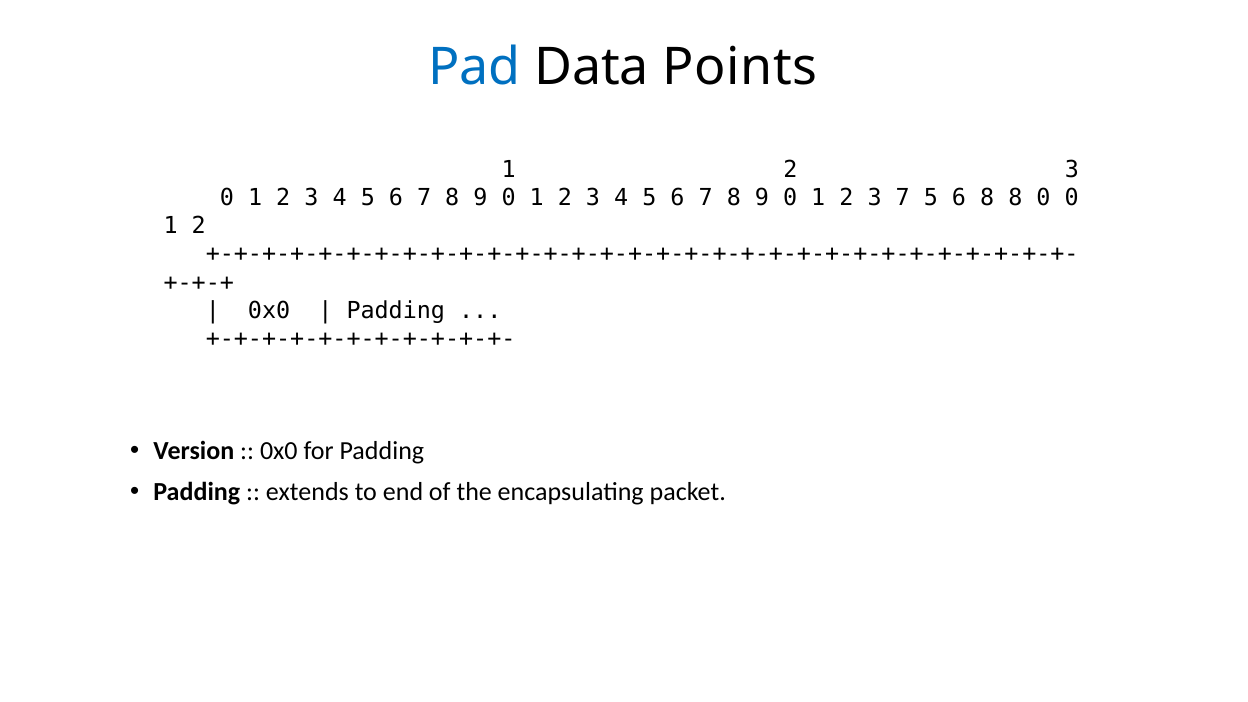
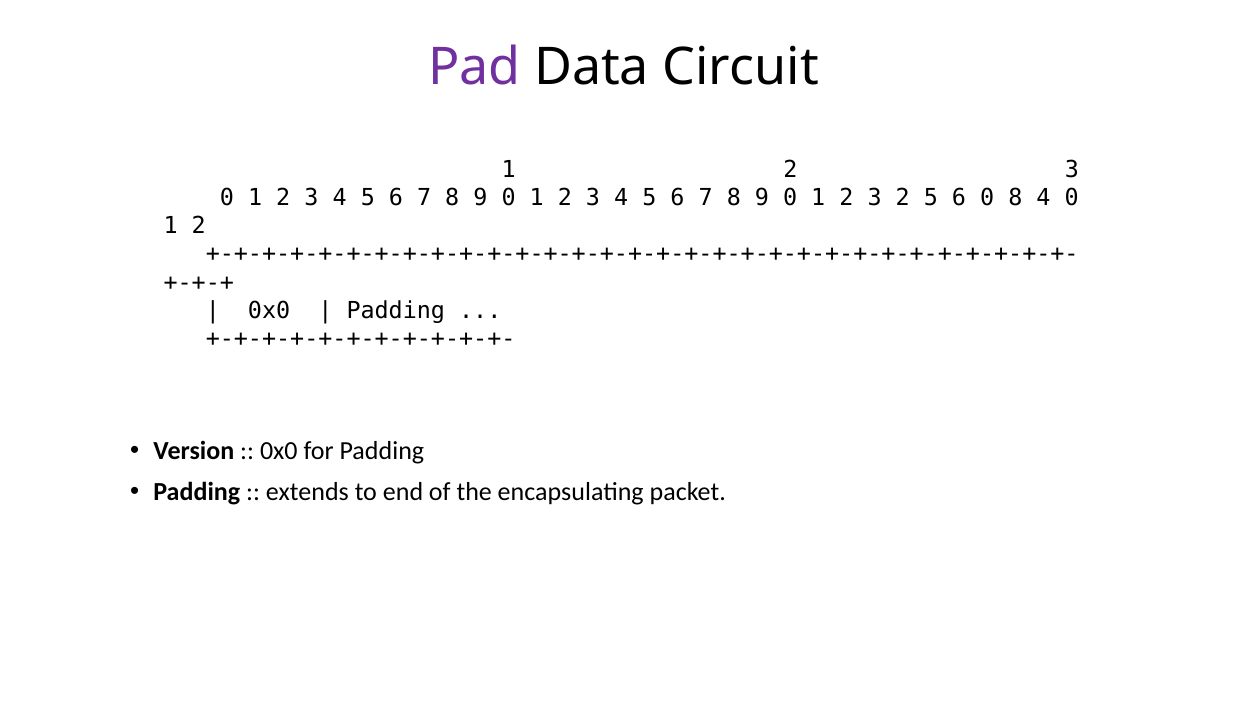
Pad colour: blue -> purple (475, 67)
Points: Points -> Circuit (741, 67)
3 7: 7 -> 2 (903, 198)
6 8: 8 -> 0 (987, 198)
8 0: 0 -> 4 (1043, 198)
